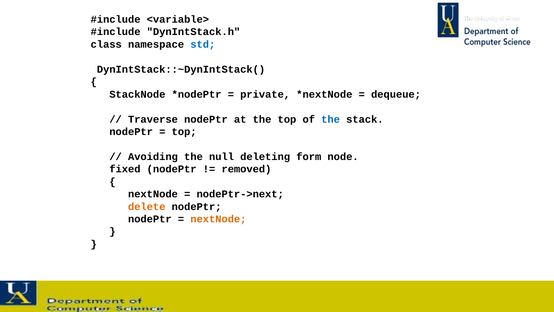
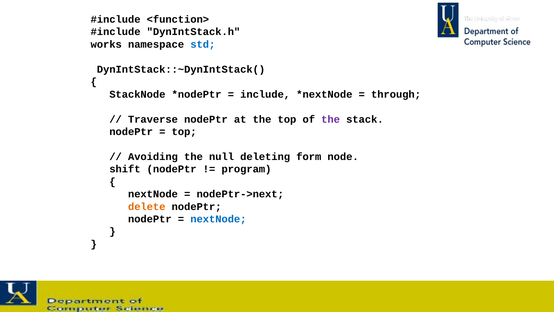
<variable>: <variable> -> <function> (178, 19)
class: class -> works (106, 44)
private: private -> include (265, 94)
dequeue: dequeue -> through (396, 94)
the colour: blue -> purple (331, 119)
fixed: fixed -> shift (125, 169)
removed: removed -> program (246, 169)
nextNode colour: orange -> blue (218, 219)
